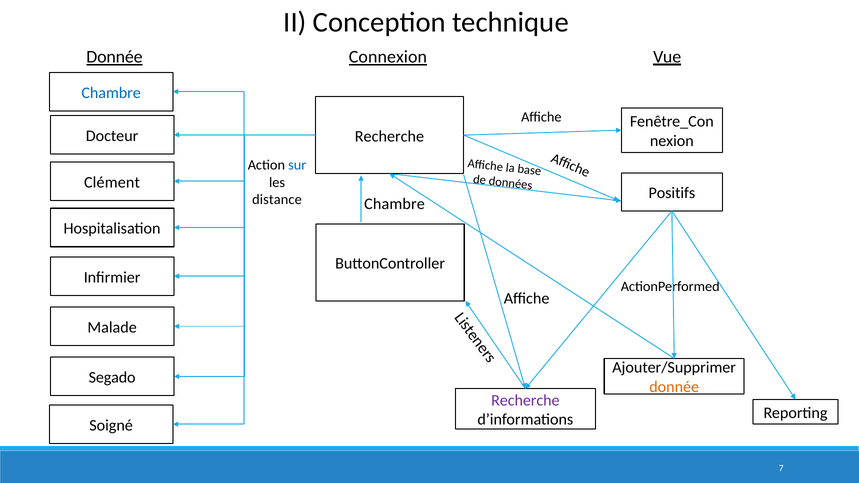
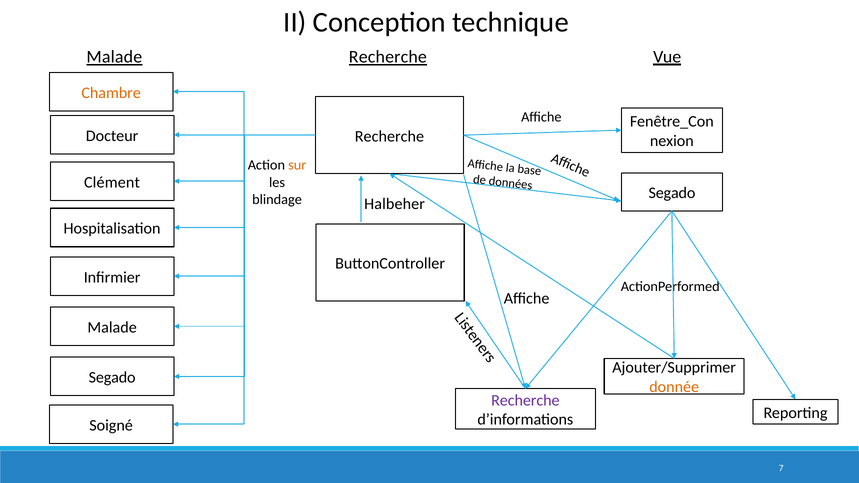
Connexion: Connexion -> Recherche (388, 57)
Donnée: Donnée -> Malade (114, 57)
Chambre colour: blue -> orange (111, 93)
sur colour: blue -> orange (297, 165)
Positifs: Positifs -> Segado (672, 193)
distance: distance -> blindage (277, 200)
Chambre: Chambre -> Halbeher (395, 204)
